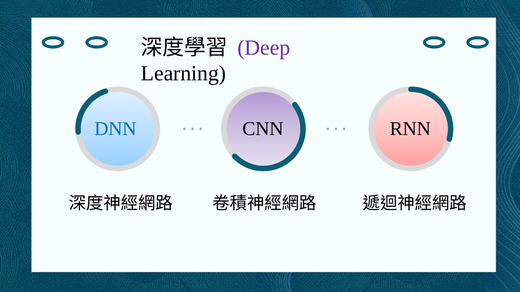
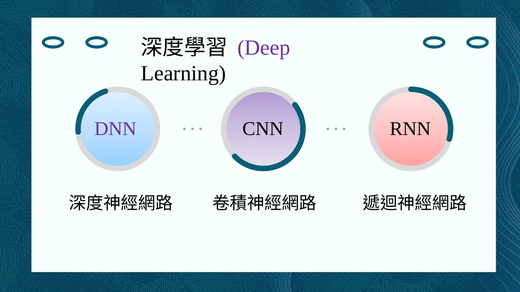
DNN colour: blue -> purple (116, 129)
